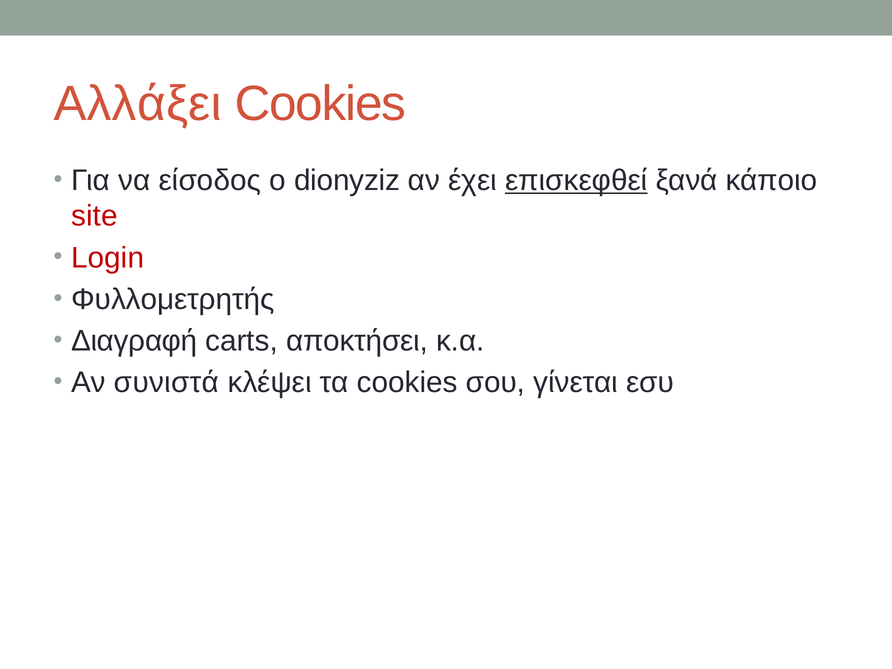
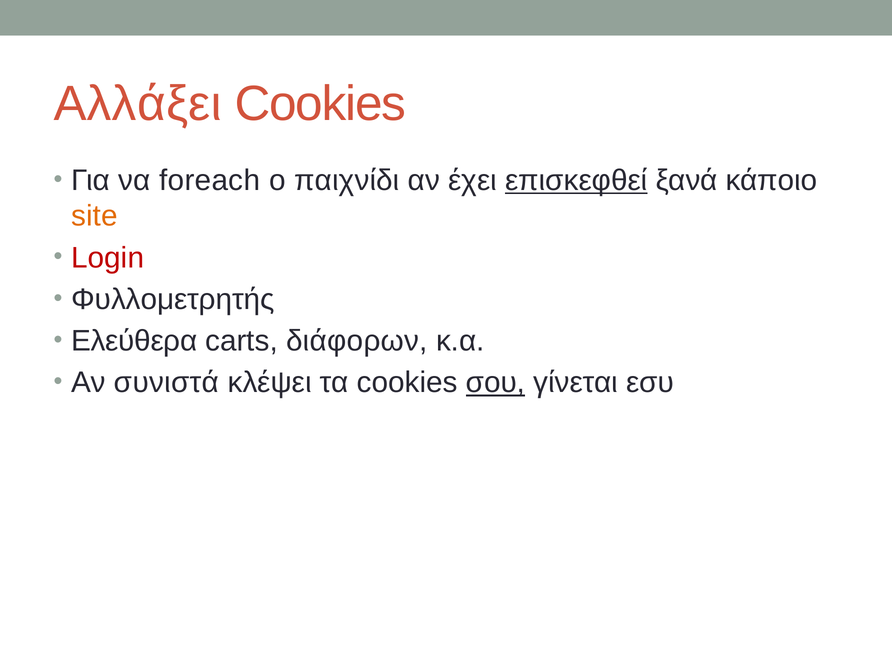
είσοδος: είσοδος -> foreach (210, 180)
dionyziz: dionyziz -> παιχνίδι (347, 180)
site colour: red -> orange (94, 216)
Διαγραφή: Διαγραφή -> Ελεύθερα (134, 341)
αποκτήσει: αποκτήσει -> διάφορων (357, 341)
σου underline: none -> present (495, 383)
